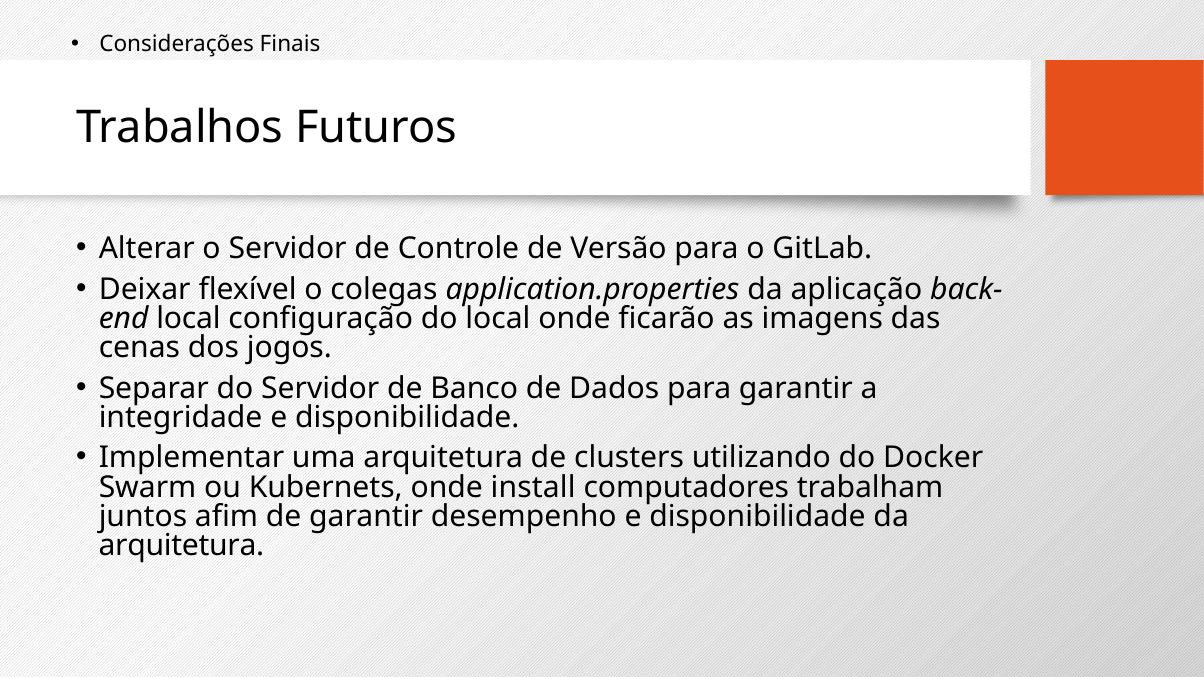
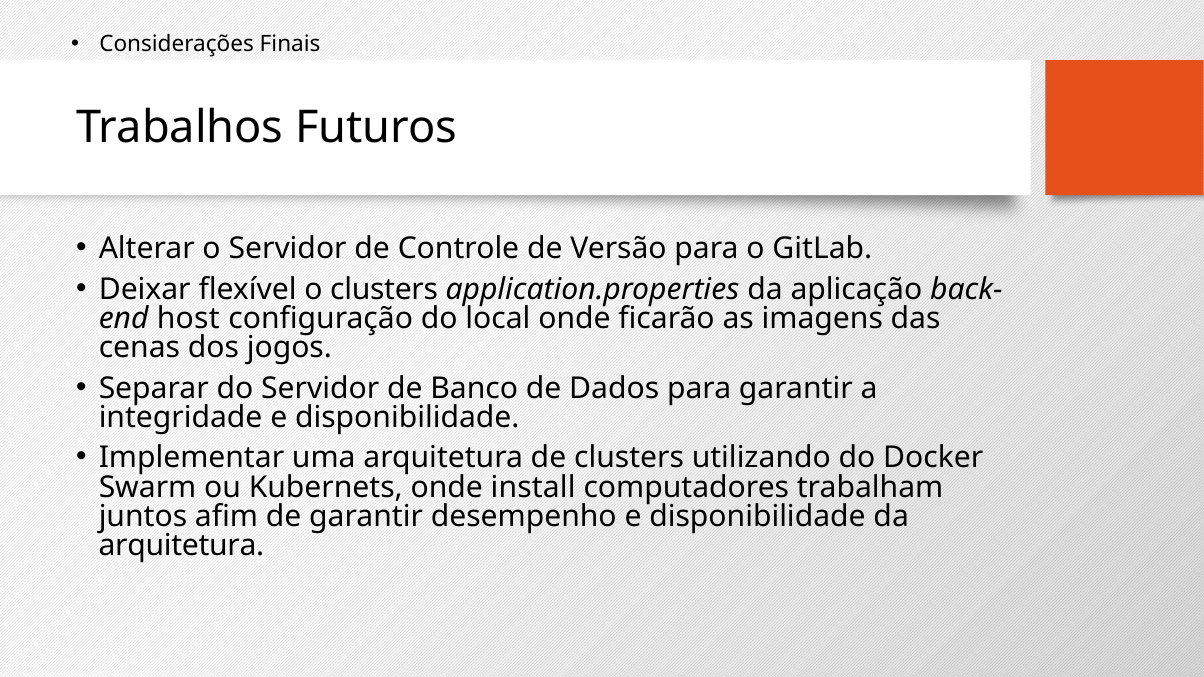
o colegas: colegas -> clusters (384, 289)
local: local -> host (188, 319)
